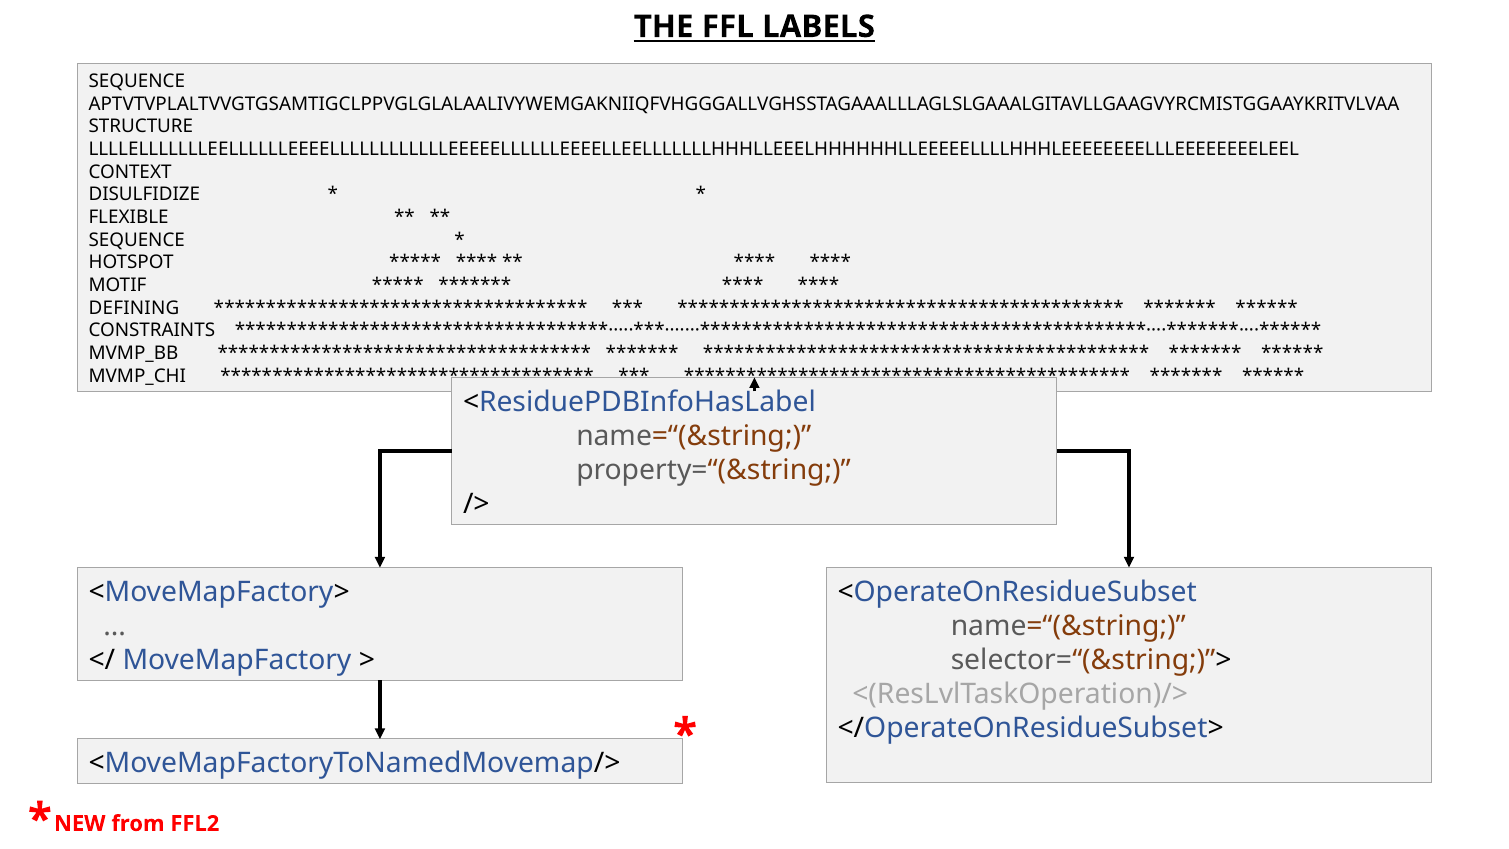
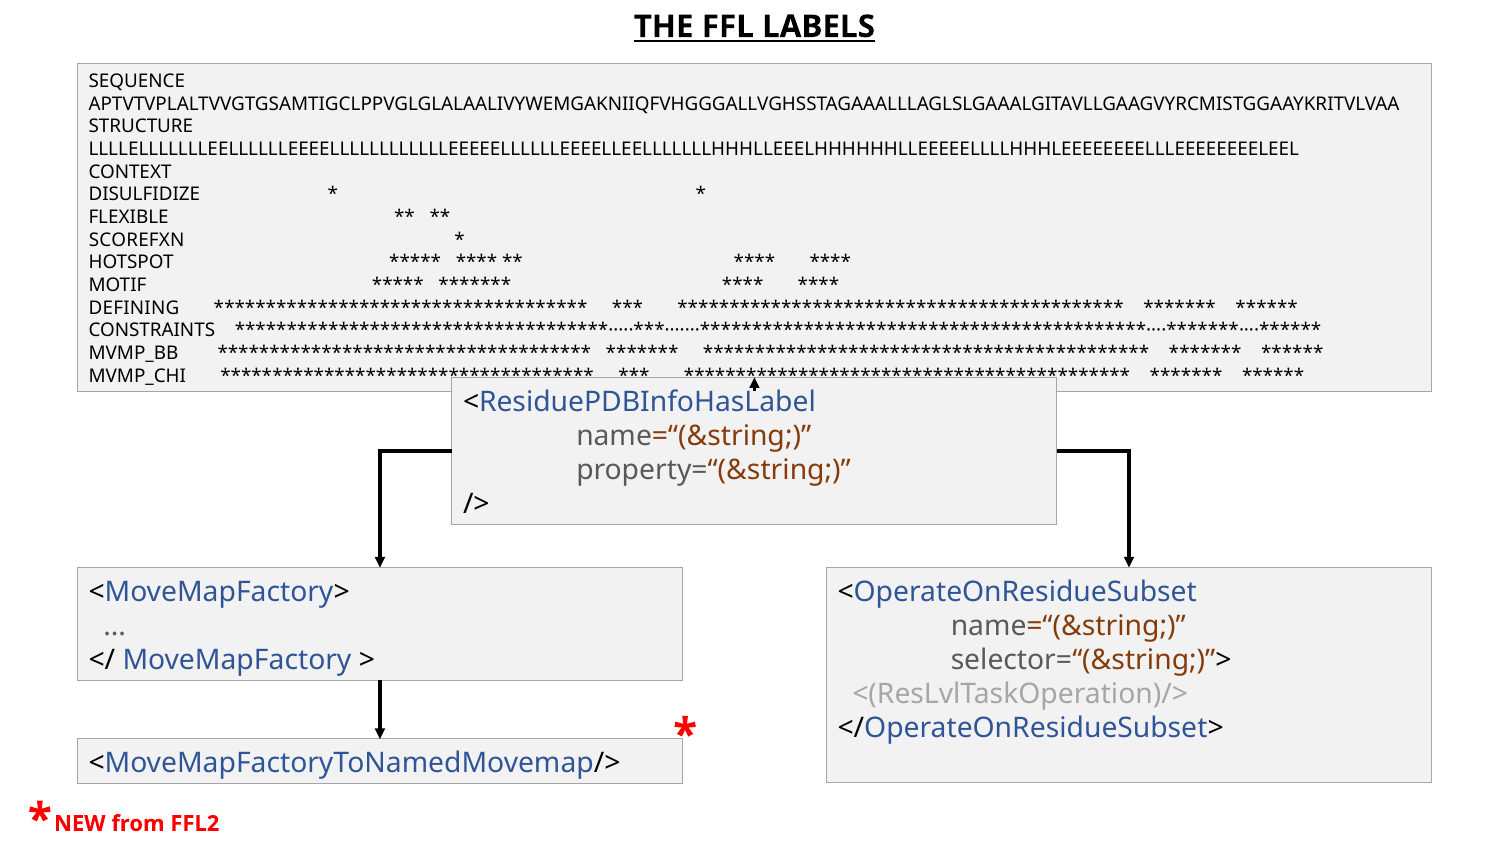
SEQUENCE: SEQUENCE -> SCOREFXN (137, 240)
